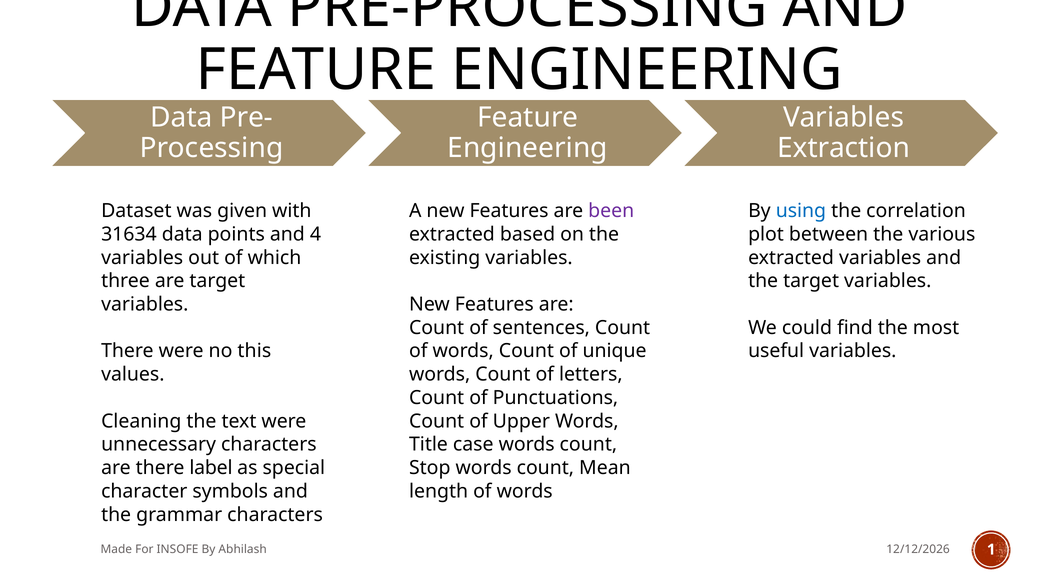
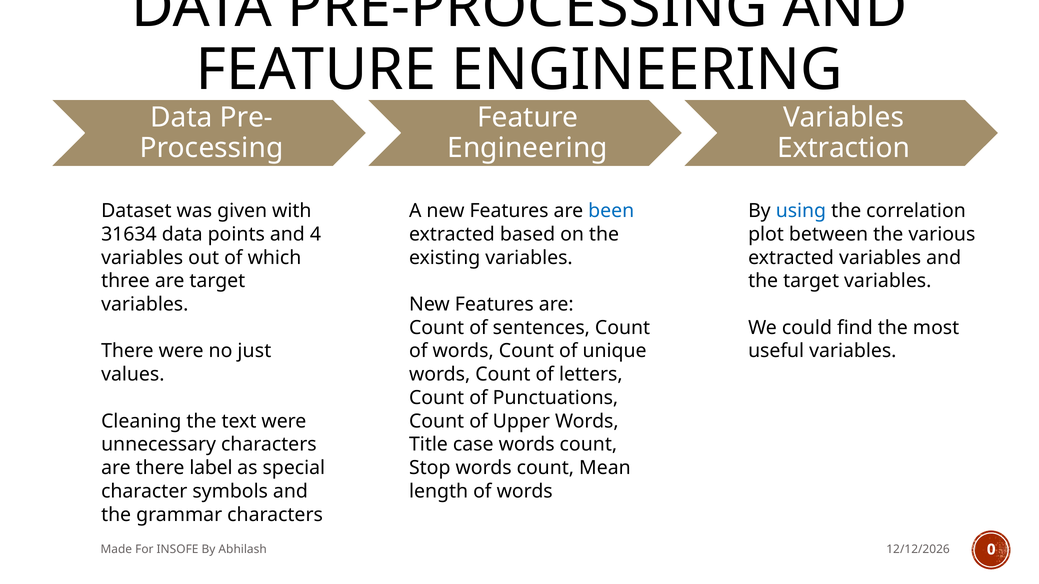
been colour: purple -> blue (611, 211)
this: this -> just (254, 351)
1: 1 -> 0 (991, 550)
